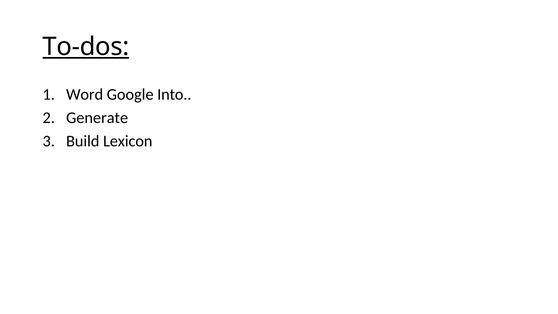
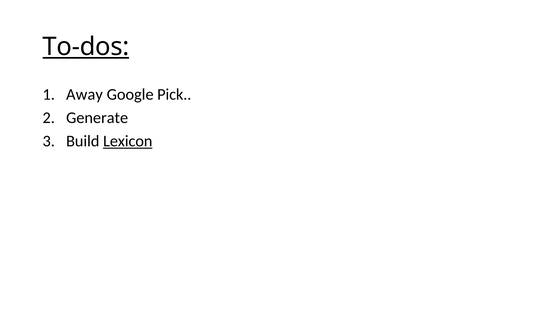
Word: Word -> Away (84, 94)
Into: Into -> Pick (174, 94)
Lexicon underline: none -> present (128, 141)
